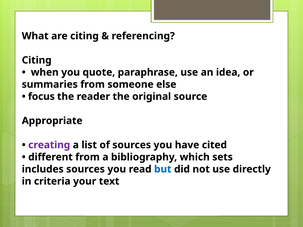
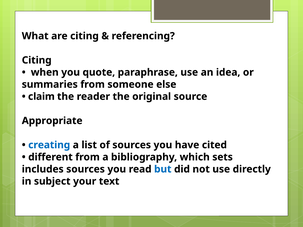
focus: focus -> claim (41, 97)
creating colour: purple -> blue (49, 145)
criteria: criteria -> subject (52, 181)
